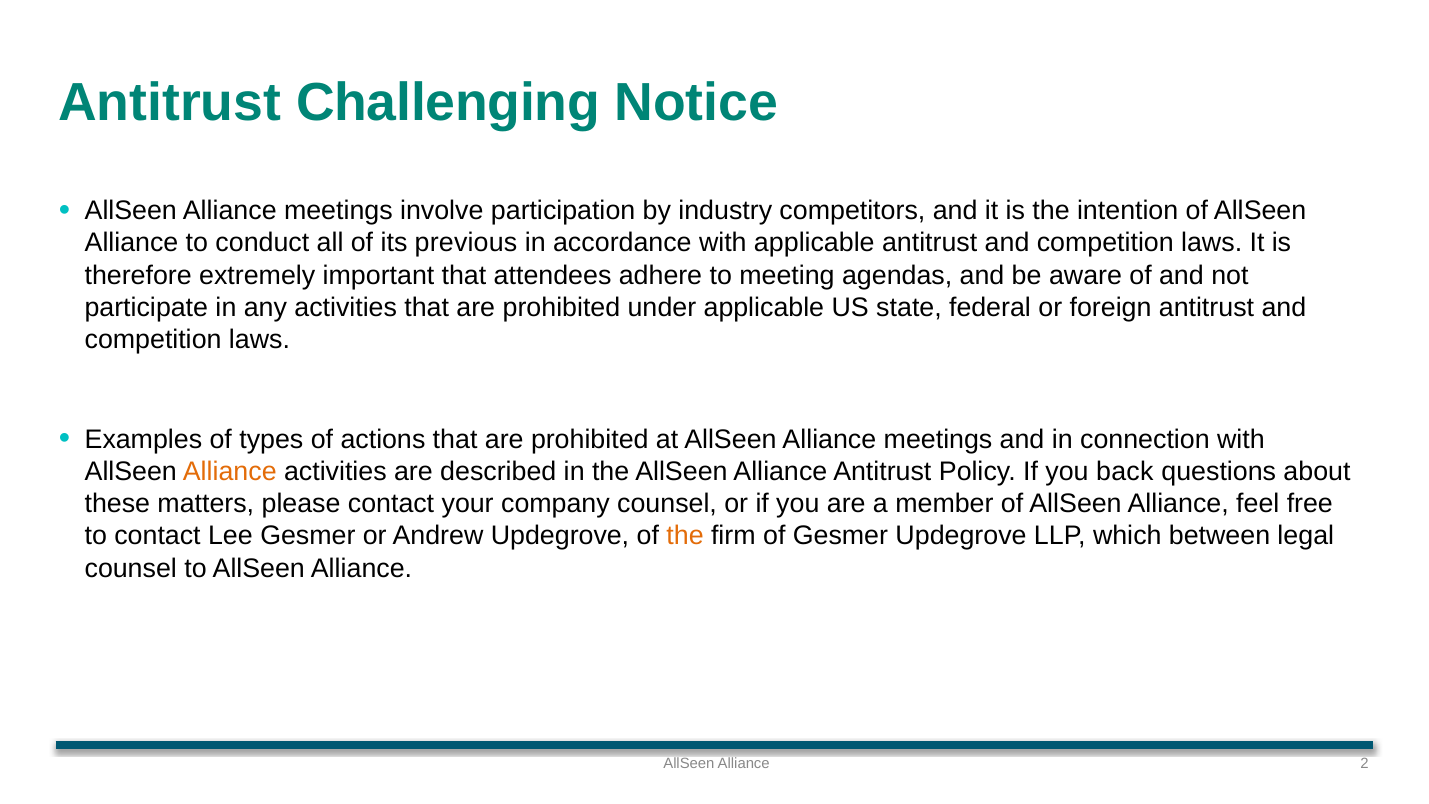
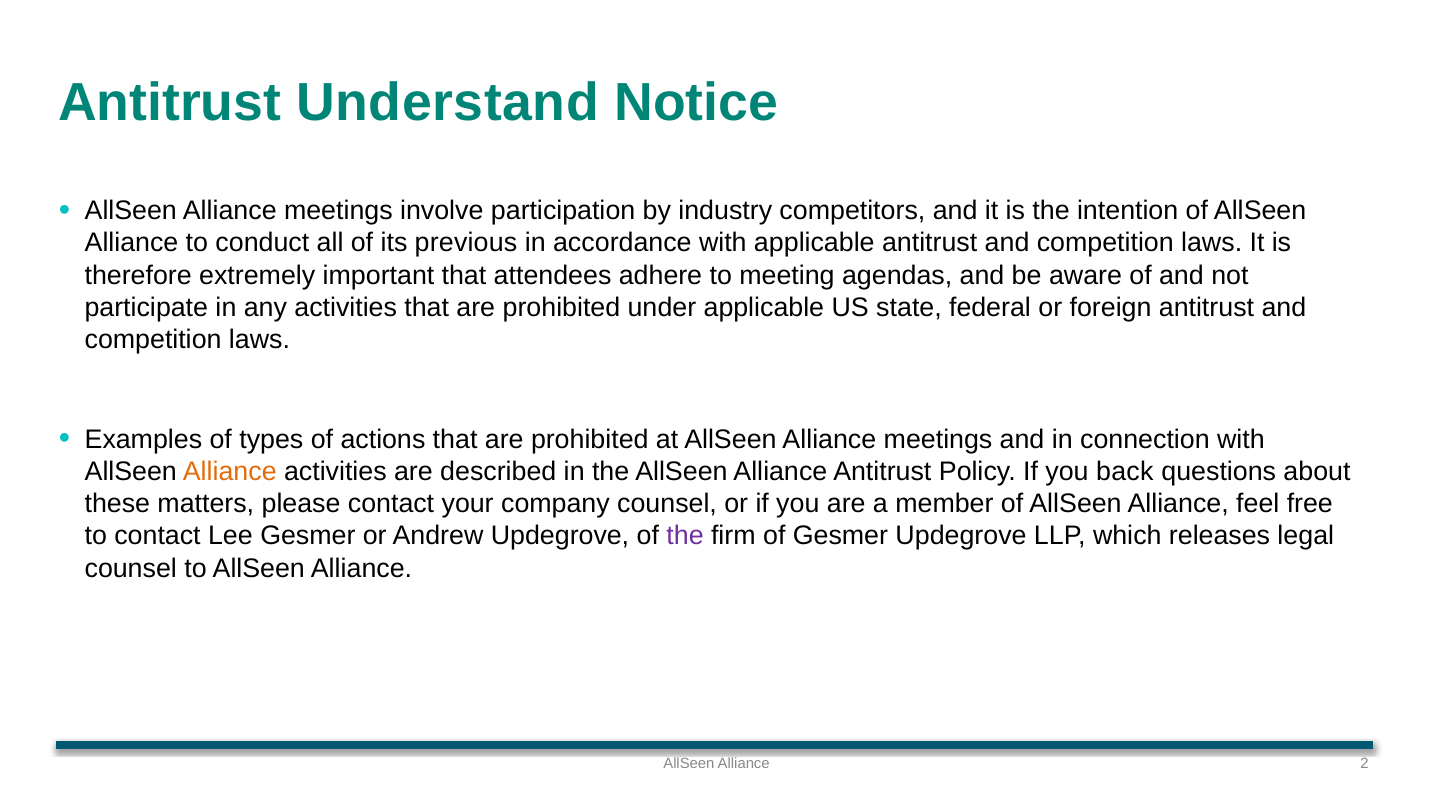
Challenging: Challenging -> Understand (448, 103)
the colour: orange -> purple (685, 536)
between: between -> releases (1220, 536)
